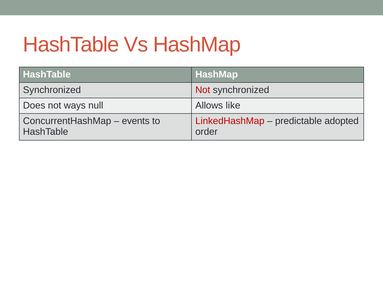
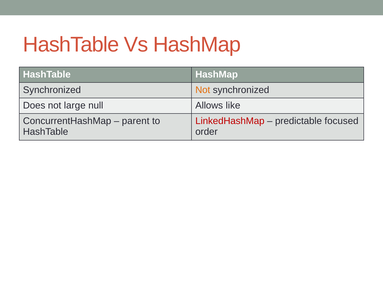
Not colour: red -> orange (203, 90)
ways: ways -> large (75, 106)
events: events -> parent (136, 121)
adopted: adopted -> focused (342, 121)
